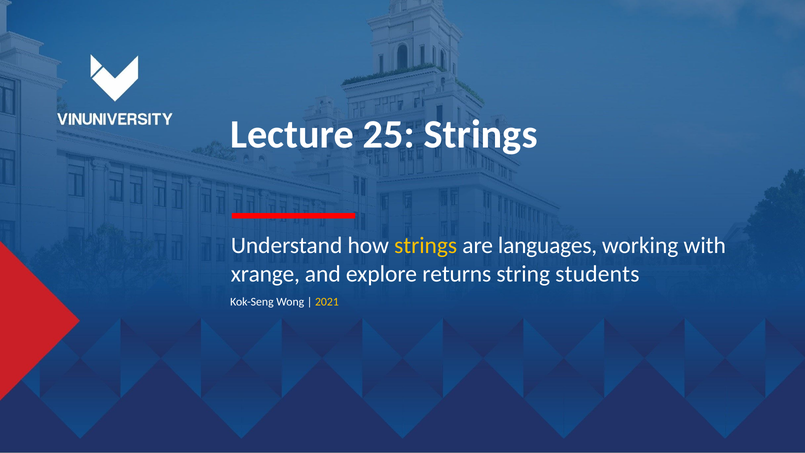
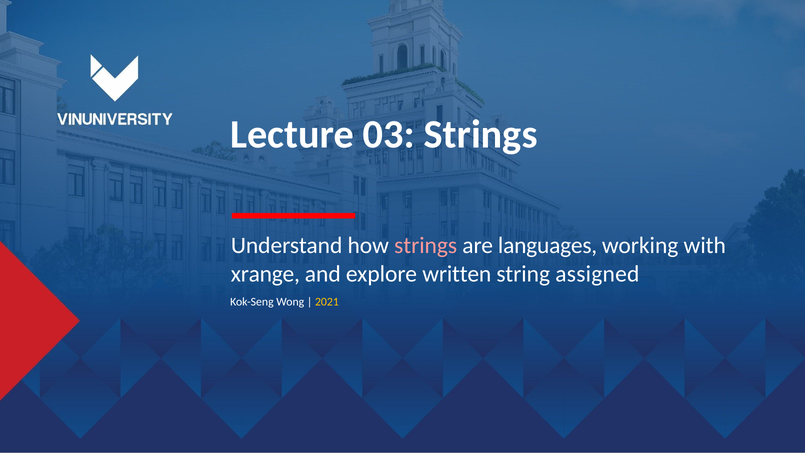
25: 25 -> 03 (389, 134)
strings colour: yellow -> pink (426, 245)
returns: returns -> written (457, 274)
students: students -> assigned (597, 274)
